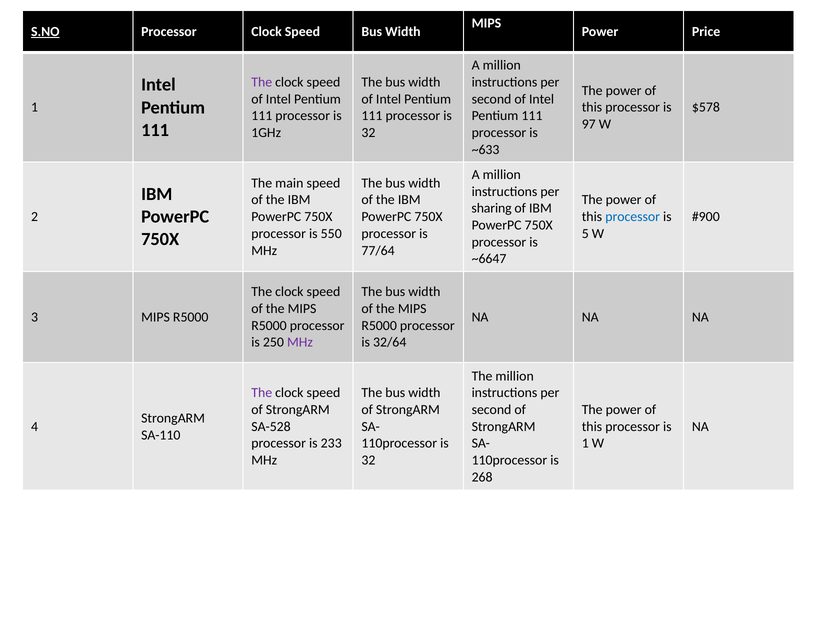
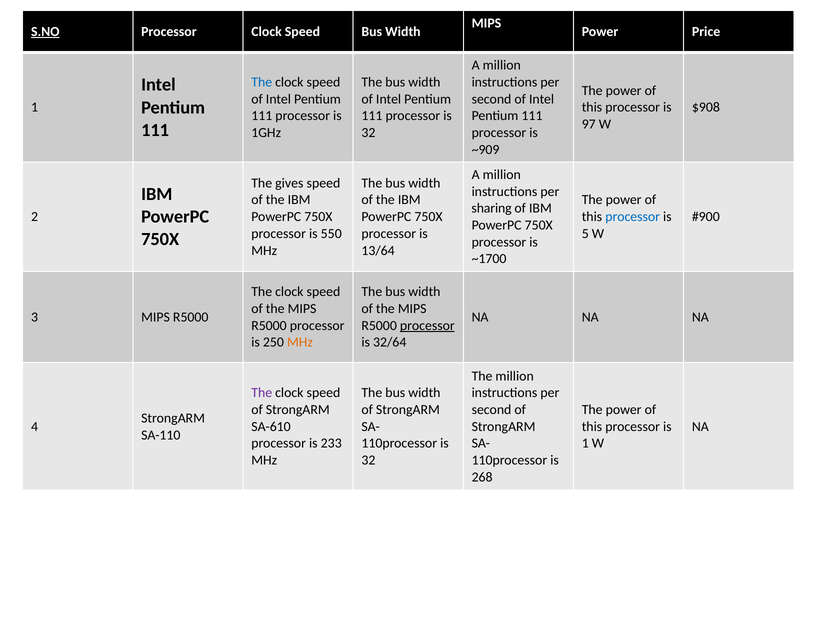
The colour: purple -> blue (262, 82)
$578: $578 -> $908 (706, 107)
~633: ~633 -> ~909 (486, 149)
main: main -> gives (289, 183)
77/64: 77/64 -> 13/64 (378, 250)
~6647: ~6647 -> ~1700 (489, 259)
processor underline: none -> present (427, 325)
MHz colour: purple -> orange (300, 342)
SA-528: SA-528 -> SA-610 (271, 426)
